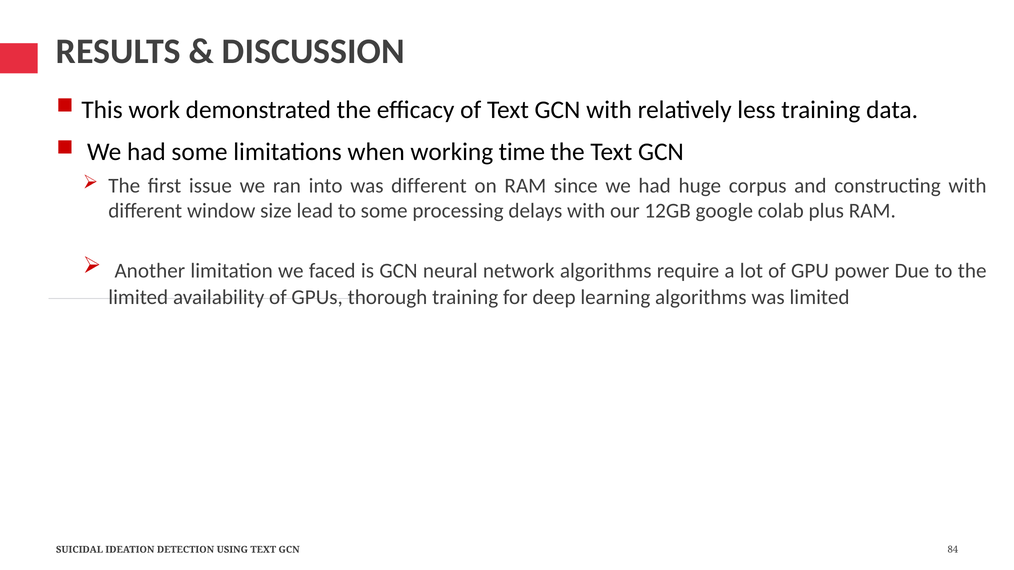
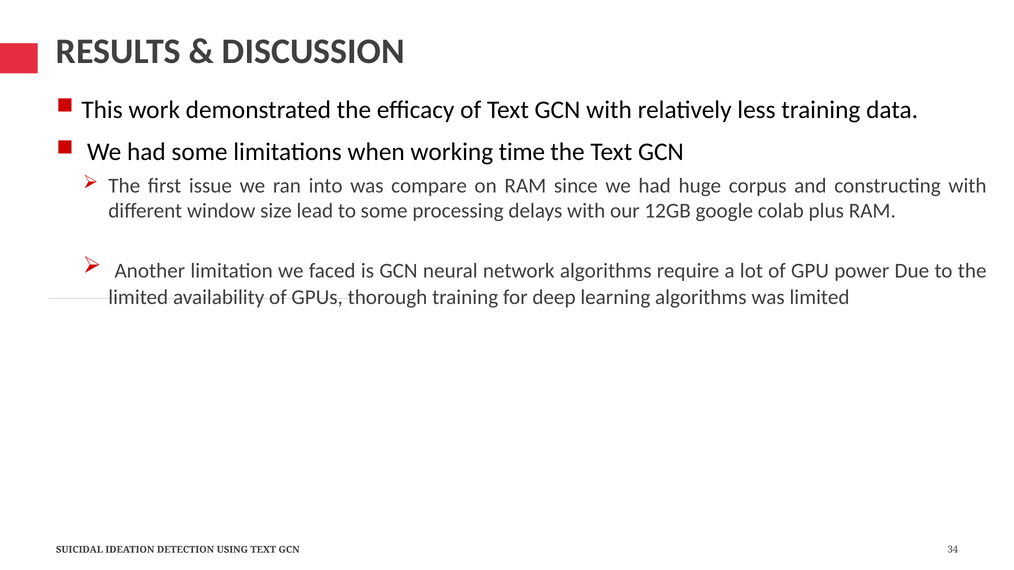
was different: different -> compare (429, 186)
84: 84 -> 34 (953, 550)
